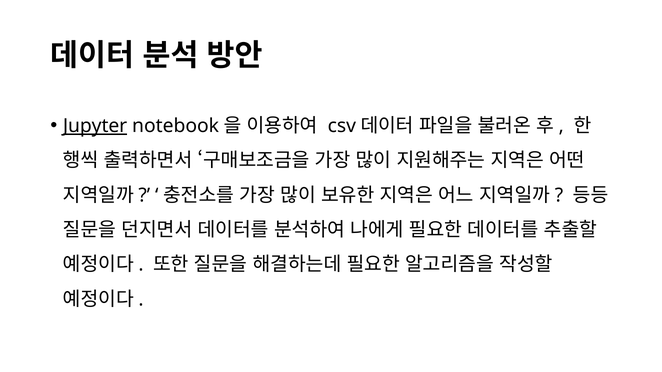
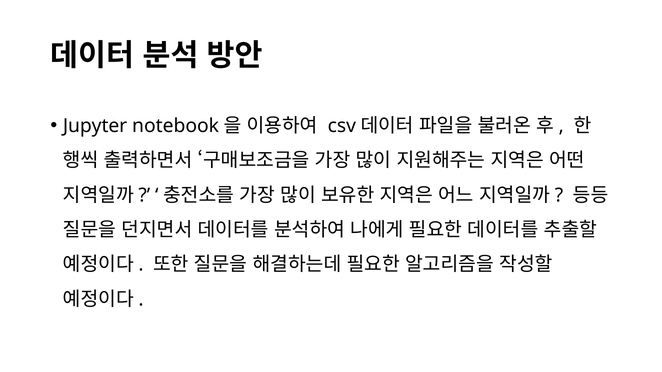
Jupyter underline: present -> none (95, 126)
